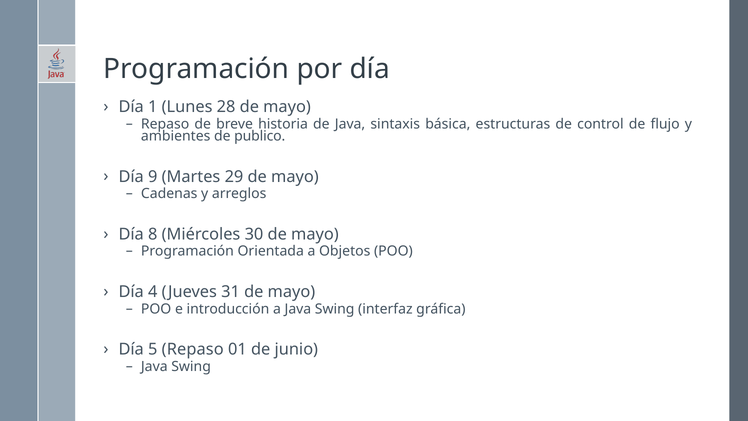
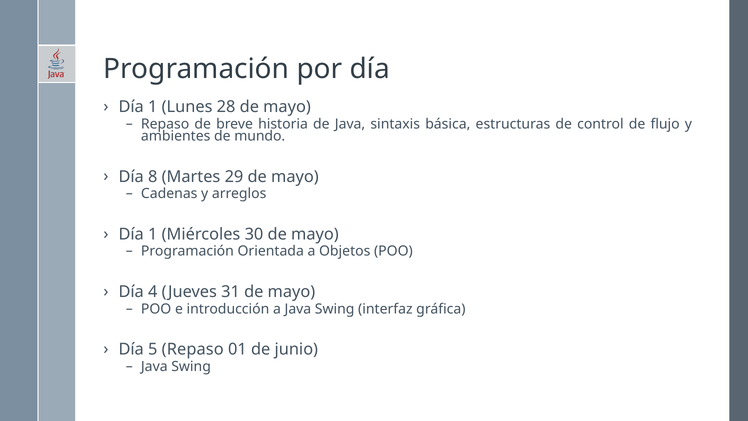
publico: publico -> mundo (260, 136)
9: 9 -> 8 (153, 177)
8: 8 -> 1 (153, 234)
